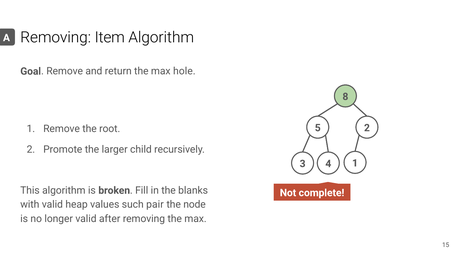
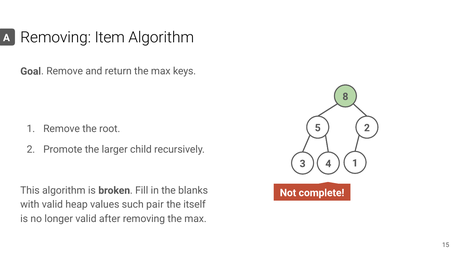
hole: hole -> keys (184, 71)
node: node -> itself (194, 204)
